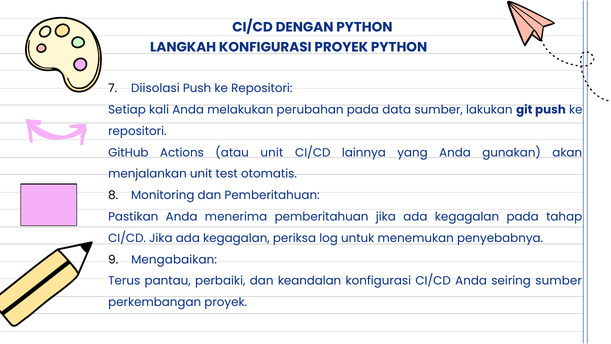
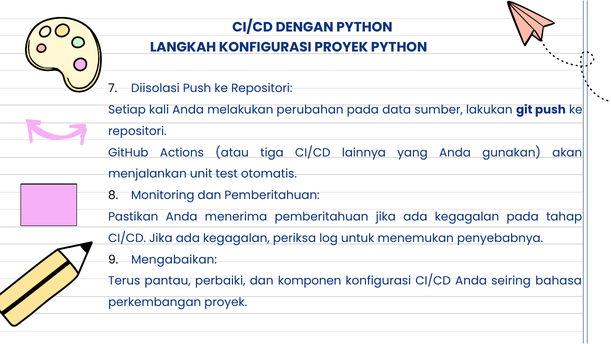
atau unit: unit -> tiga (272, 152)
keandalan: keandalan -> komponen (310, 281)
seiring sumber: sumber -> bahasa (559, 281)
